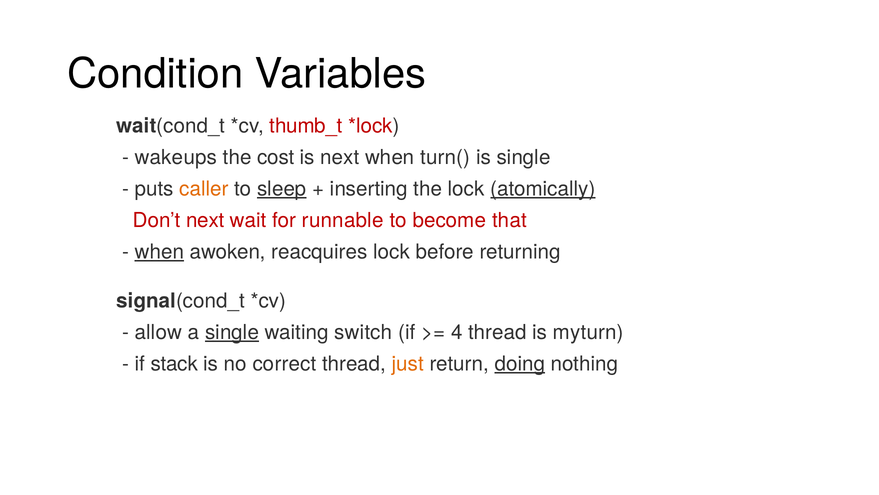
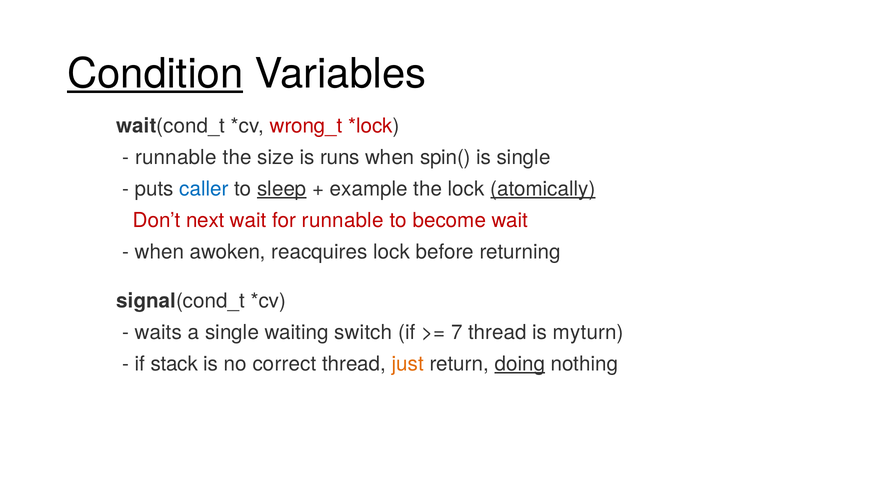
Condition underline: none -> present (155, 74)
thumb_t: thumb_t -> wrong_t (306, 126)
wakeups: wakeups -> runnable (176, 157)
cost: cost -> size (276, 157)
is next: next -> runs (340, 157)
turn(: turn( -> spin( (445, 157)
caller colour: orange -> blue (204, 189)
inserting: inserting -> example (369, 189)
become that: that -> wait (510, 220)
when underline: present -> none (159, 252)
allow: allow -> waits (158, 332)
single underline: present -> none (232, 332)
4: 4 -> 7 (457, 332)
